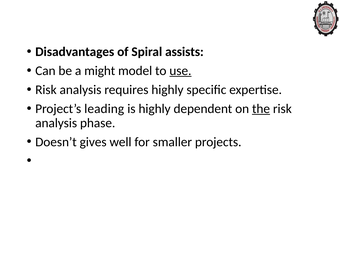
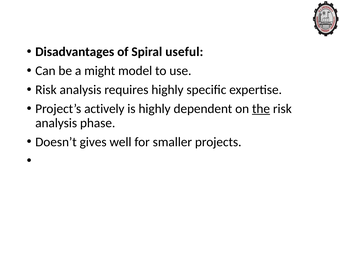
assists: assists -> useful (184, 52)
use underline: present -> none (180, 71)
leading: leading -> actively (104, 109)
